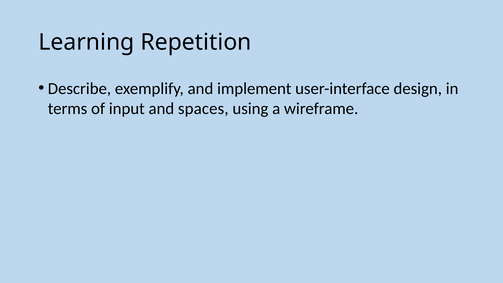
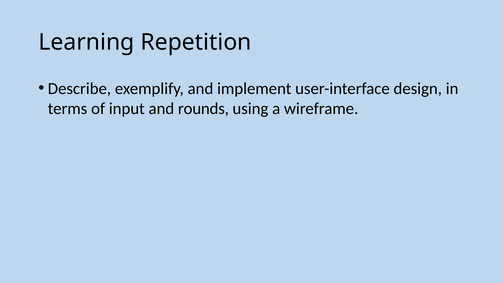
spaces: spaces -> rounds (203, 109)
